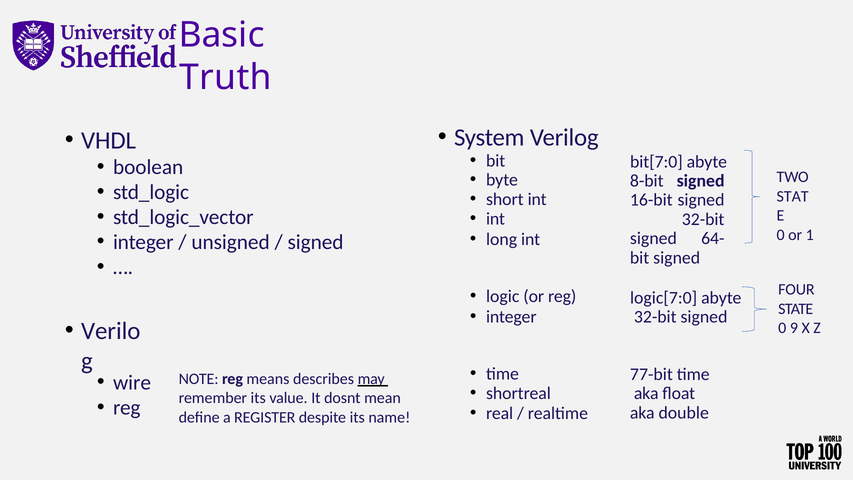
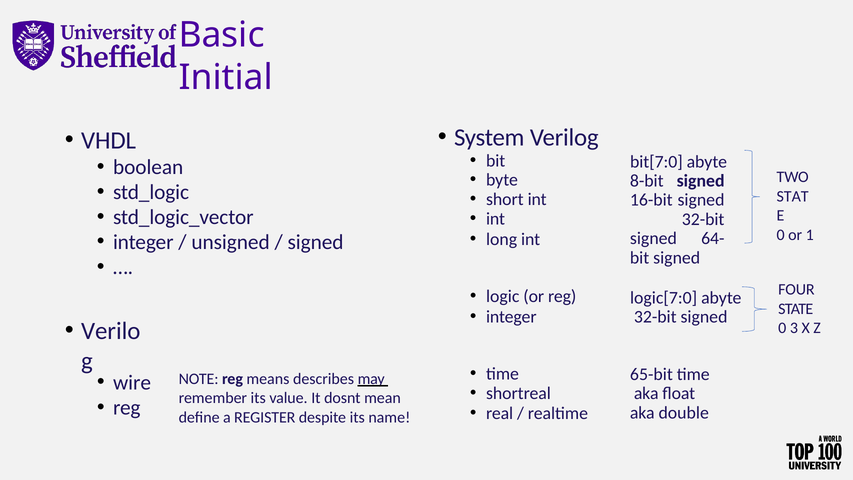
Truth: Truth -> Initial (226, 78)
9: 9 -> 3 (794, 328)
77-bit: 77-bit -> 65-bit (651, 374)
